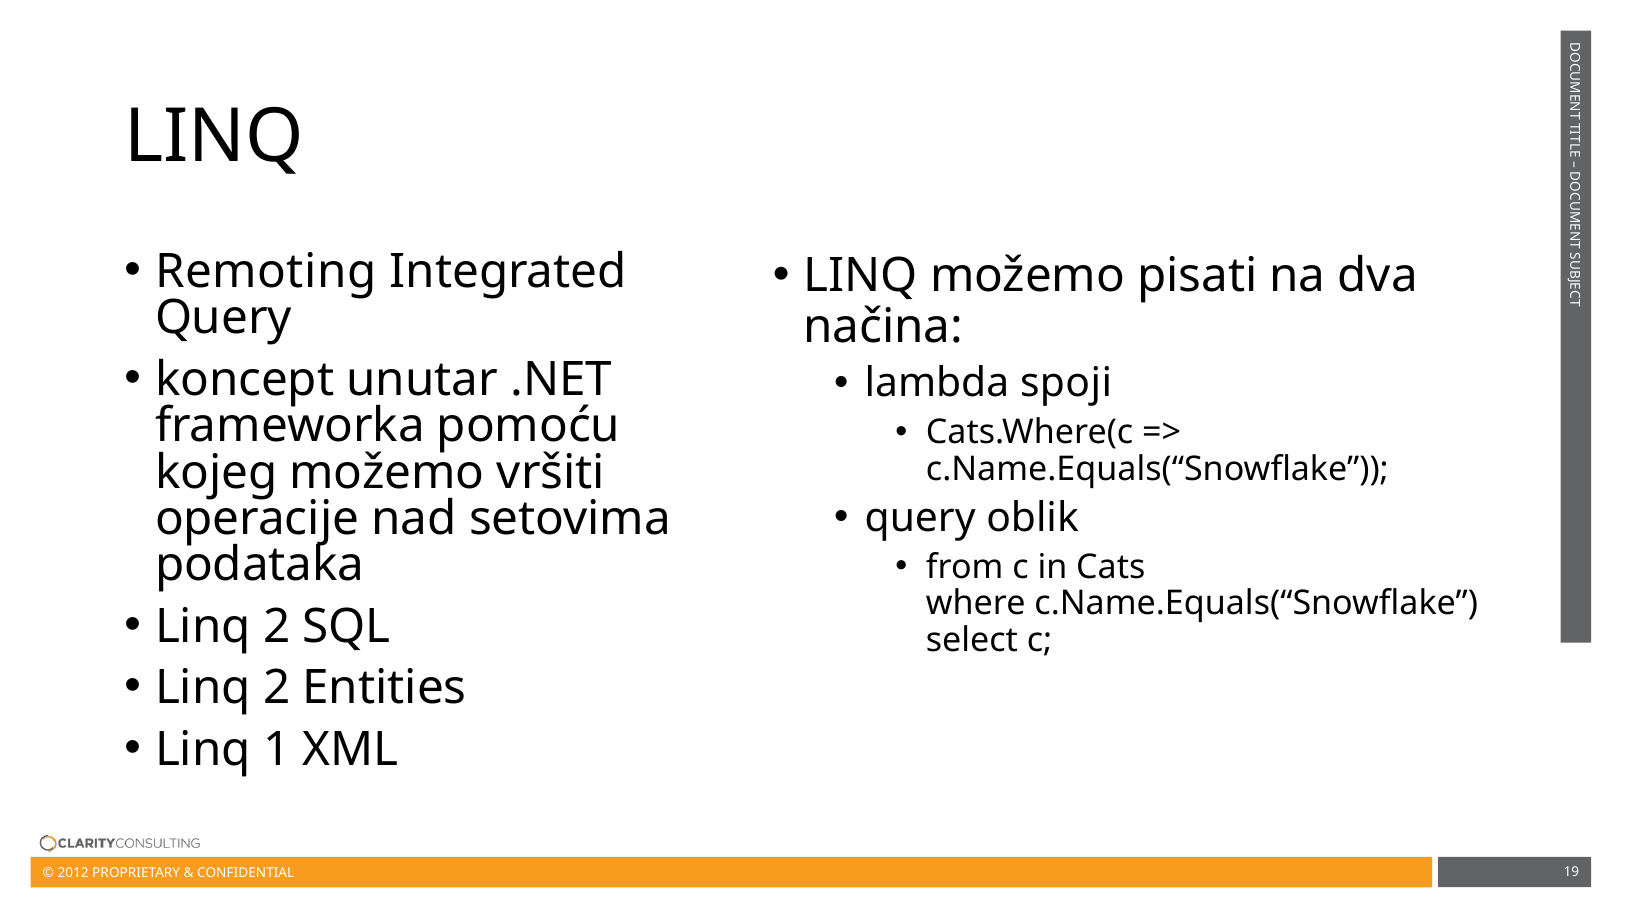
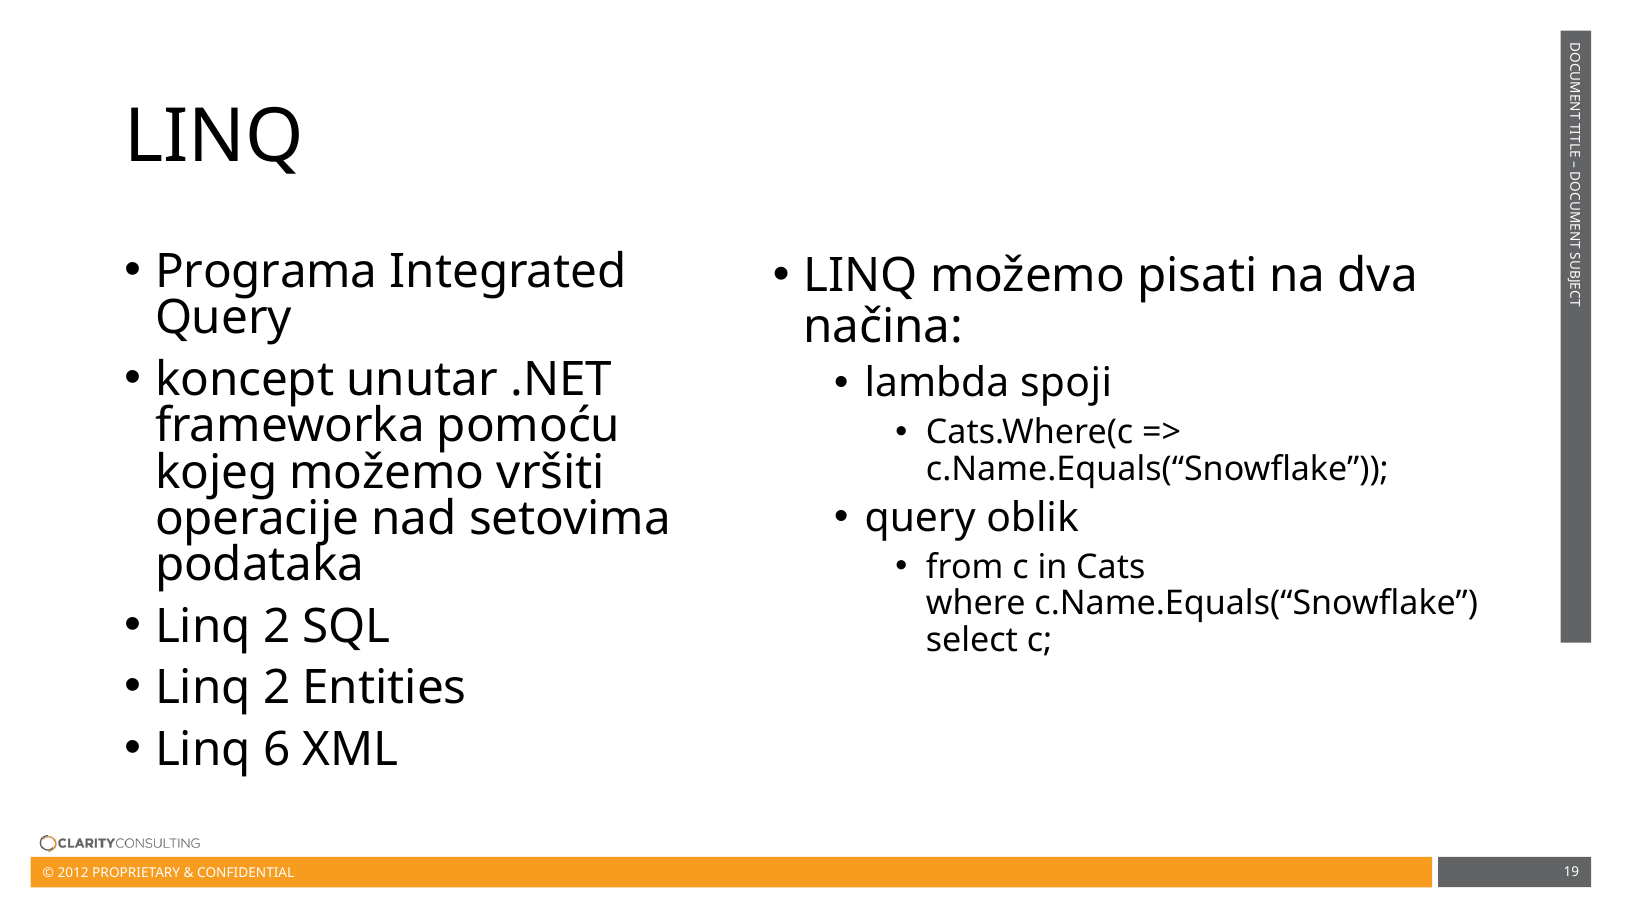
Remoting: Remoting -> Programa (266, 272)
1: 1 -> 6 (277, 750)
